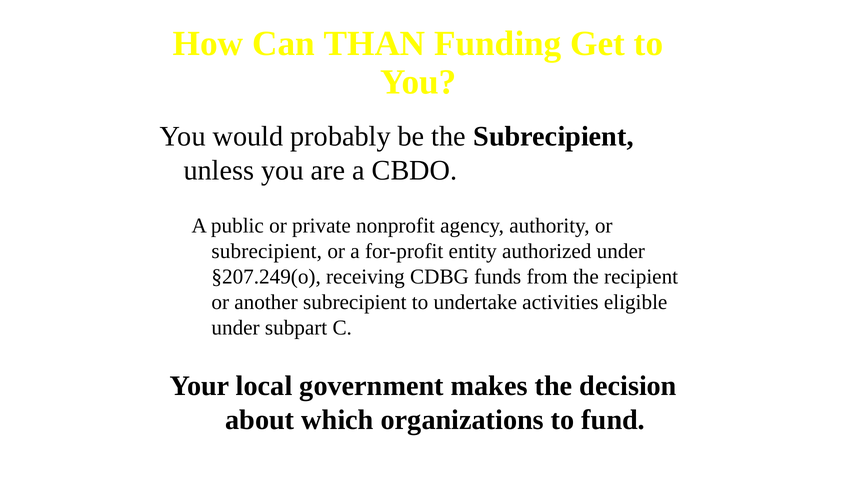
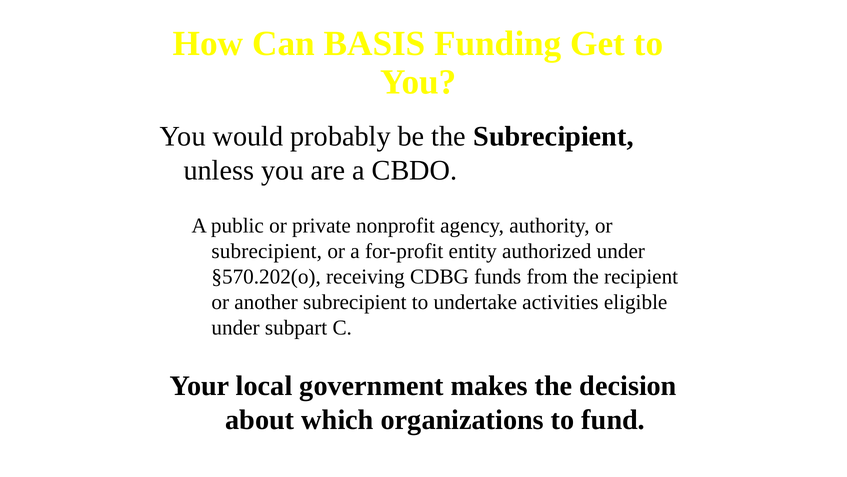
THAN: THAN -> BASIS (375, 44)
§207.249(o: §207.249(o -> §570.202(o (266, 276)
